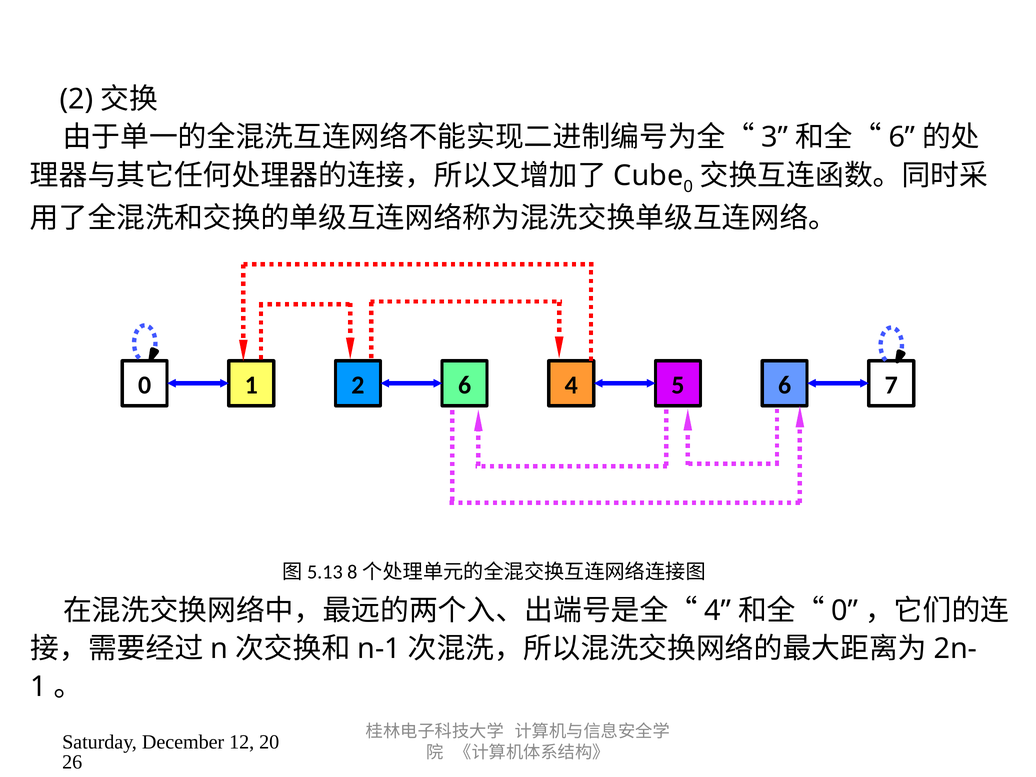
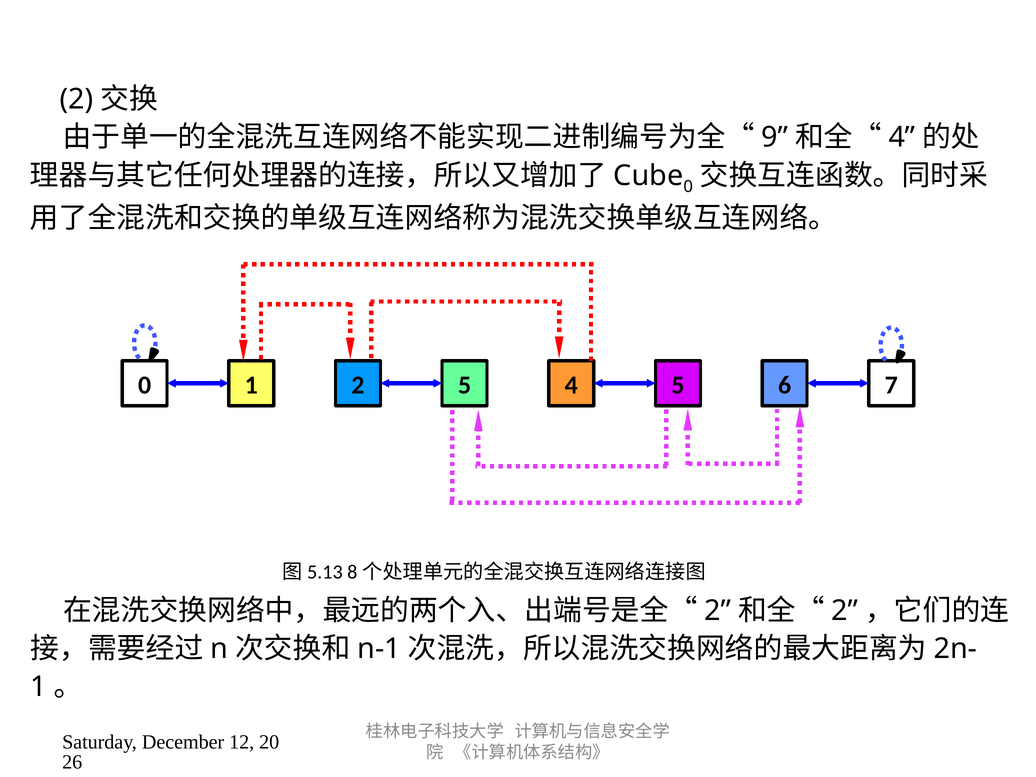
3: 3 -> 9 (775, 137)
6: 6 -> 4 (902, 137)
2 6: 6 -> 5 (465, 385)
4: 4 -> 2 (718, 611)
0: 0 -> 2 (845, 611)
